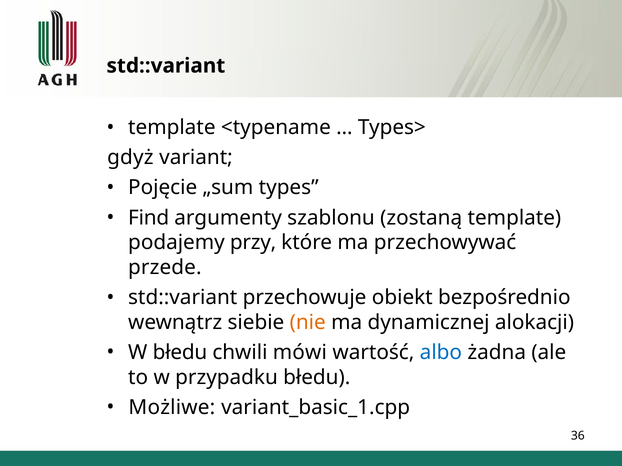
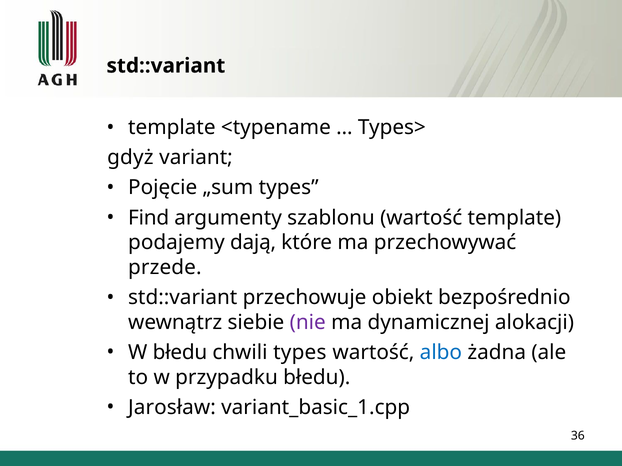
szablonu zostaną: zostaną -> wartość (421, 218)
przy: przy -> dają (253, 243)
nie colour: orange -> purple (308, 323)
chwili mówi: mówi -> types (300, 353)
Możliwe: Możliwe -> Jarosław (172, 408)
